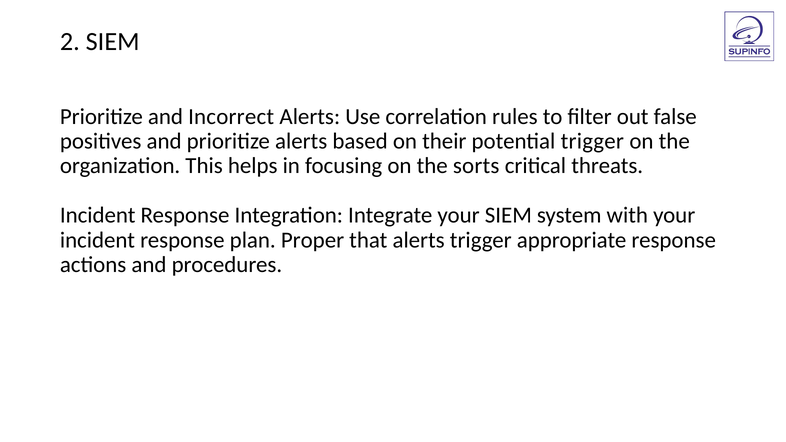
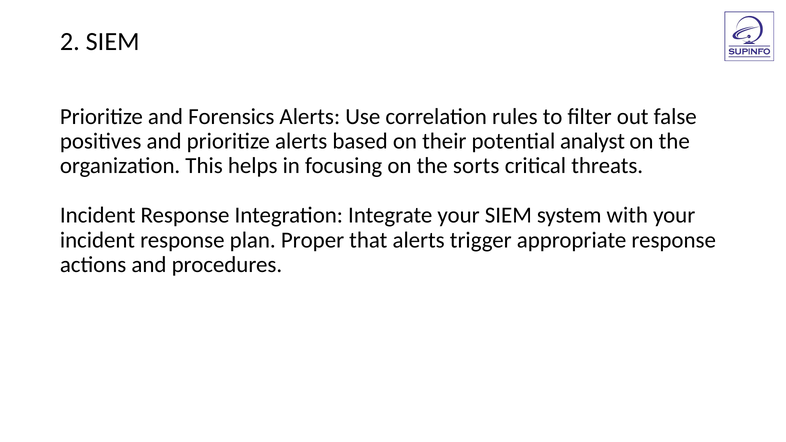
Incorrect: Incorrect -> Forensics (231, 117)
potential trigger: trigger -> analyst (593, 141)
